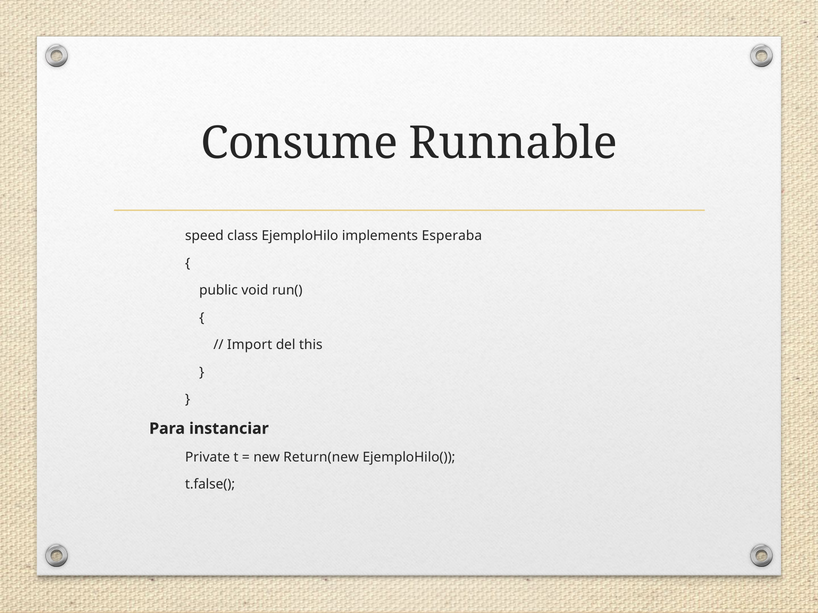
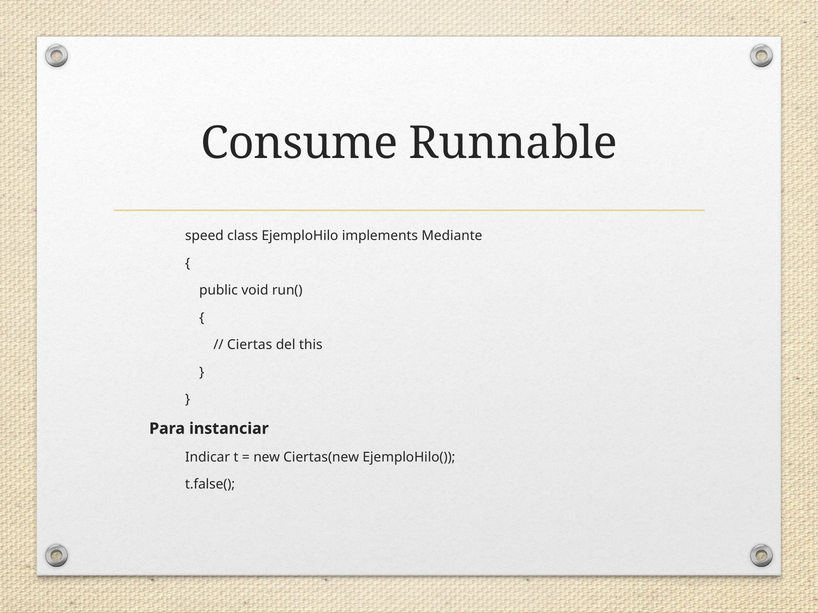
Esperaba: Esperaba -> Mediante (452, 236)
Import: Import -> Ciertas (250, 345)
Private: Private -> Indicar (208, 457)
Return(new: Return(new -> Ciertas(new (321, 457)
